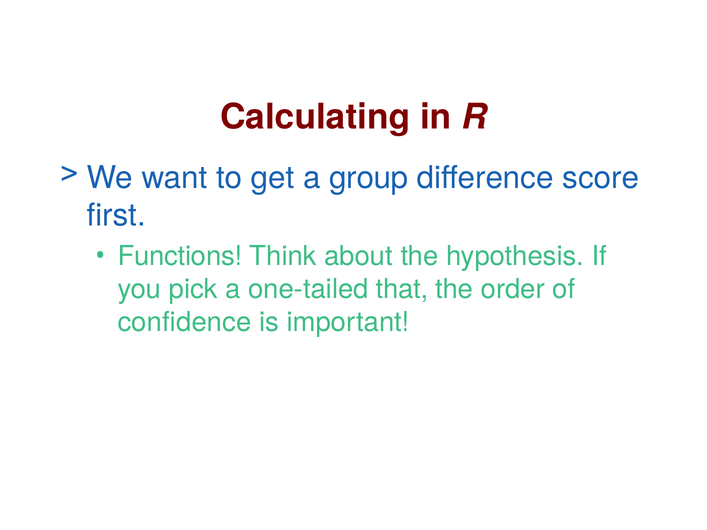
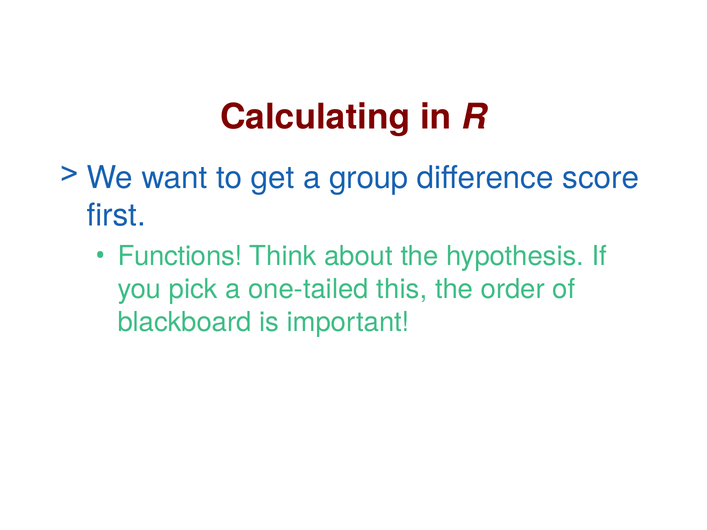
that: that -> this (402, 289)
confidence: confidence -> blackboard (185, 322)
